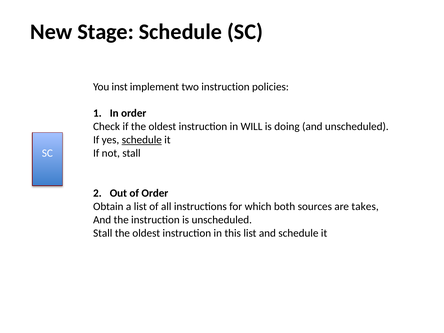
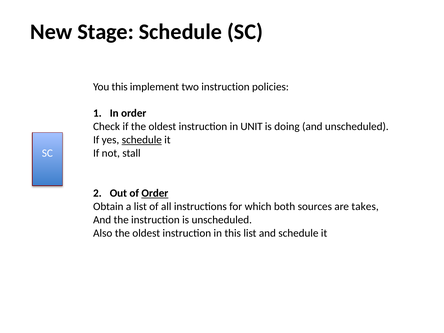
You inst: inst -> this (120, 87)
WILL: WILL -> UNIT (252, 127)
Order underline: none -> present (155, 193)
Stall: Stall -> Also (103, 233)
